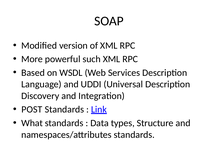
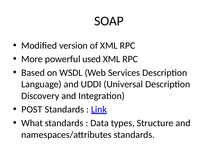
such: such -> used (92, 59)
